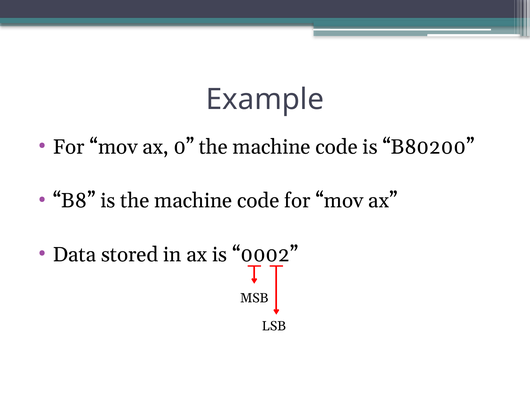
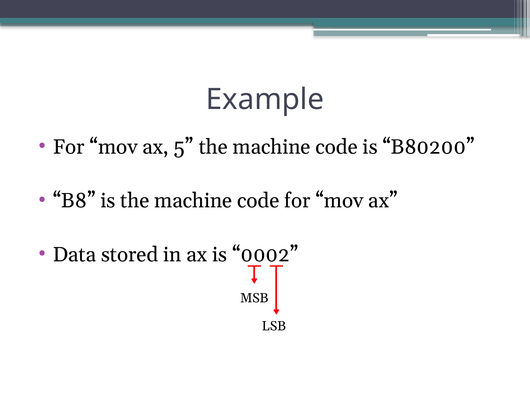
0: 0 -> 5 (184, 147)
